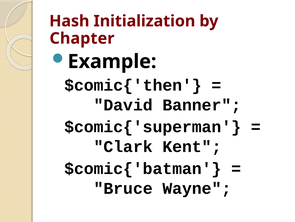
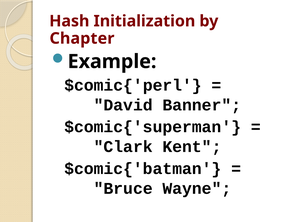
$comic{'then: $comic{'then -> $comic{'perl (133, 85)
